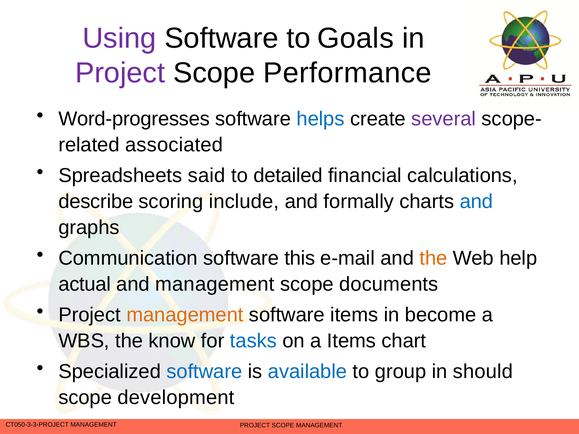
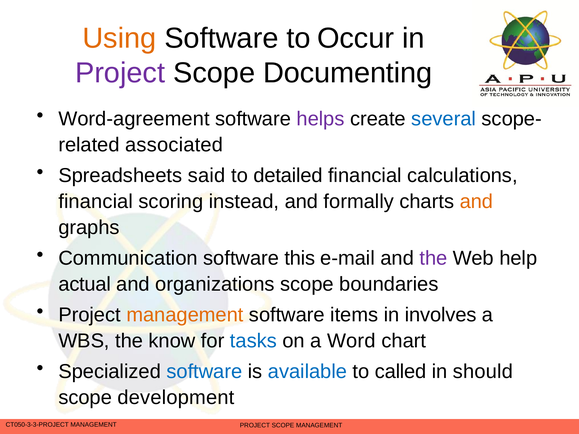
Using colour: purple -> orange (119, 38)
Goals: Goals -> Occur (356, 38)
Performance: Performance -> Documenting (348, 73)
Word-progresses: Word-progresses -> Word-agreement (134, 119)
helps colour: blue -> purple (321, 119)
several colour: purple -> blue (444, 119)
describe: describe -> financial (96, 202)
include: include -> instead (244, 202)
and colour: blue -> orange (476, 202)
the colour: orange -> purple (433, 258)
and management: management -> organizations (215, 284)
documents: documents -> boundaries (389, 284)
become: become -> involves (441, 315)
a Items: Items -> Word (351, 341)
group: group -> called (401, 372)
